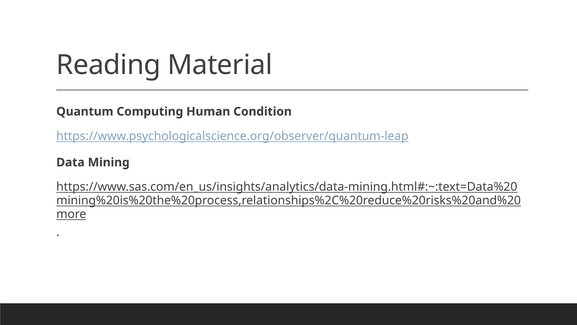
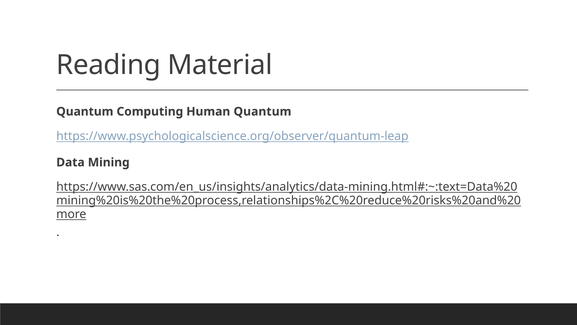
Human Condition: Condition -> Quantum (262, 111)
